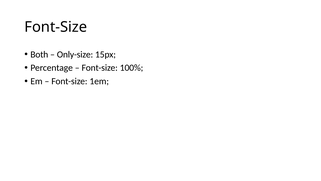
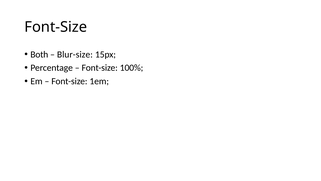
Only-size: Only-size -> Blur-size (75, 54)
